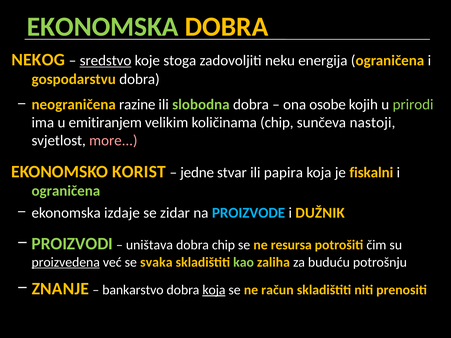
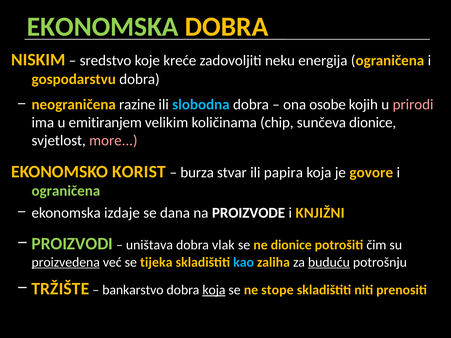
NEKOG: NEKOG -> NISKIM (38, 60)
sredstvo underline: present -> none (106, 61)
stoga: stoga -> kreće (180, 61)
slobodna colour: light green -> light blue (201, 105)
prirodi colour: light green -> pink (413, 105)
sunčeva nastoji: nastoji -> dionice (373, 123)
jedne: jedne -> burza (197, 173)
fiskalni: fiskalni -> govore (371, 173)
zidar: zidar -> dana (175, 213)
PROIZVODE colour: light blue -> white (249, 213)
DUŽNIK: DUŽNIK -> KNJIŽNI (320, 213)
dobra chip: chip -> vlak (223, 245)
ne resursa: resursa -> dionice (291, 245)
svaka: svaka -> tijeka (156, 262)
kao colour: light green -> light blue (244, 262)
buduću underline: none -> present (329, 262)
ZNANJE: ZNANJE -> TRŽIŠTE (60, 289)
račun: račun -> stope (277, 290)
